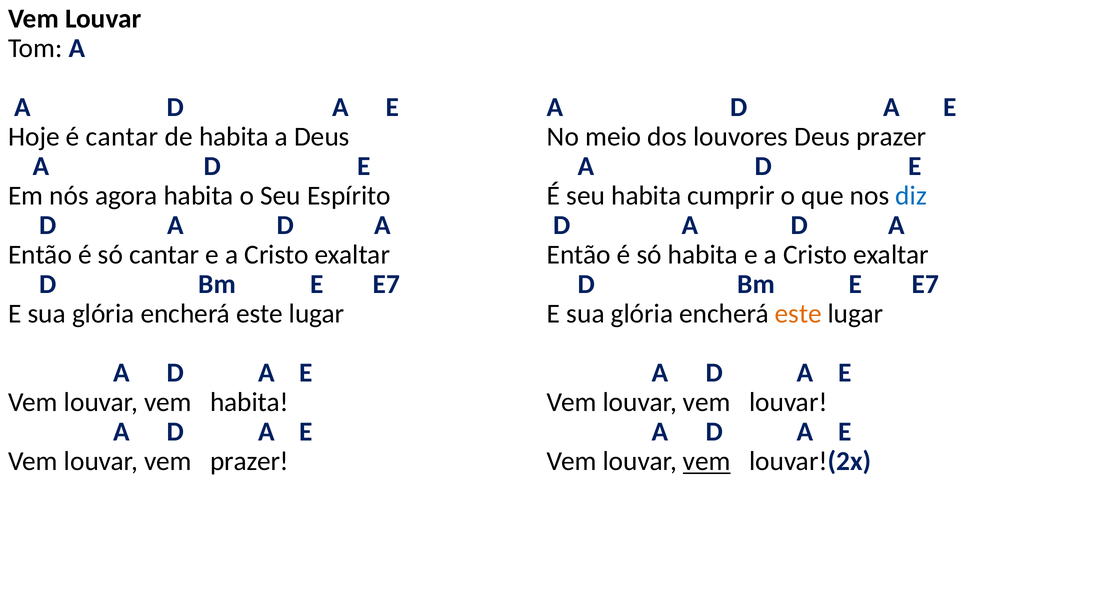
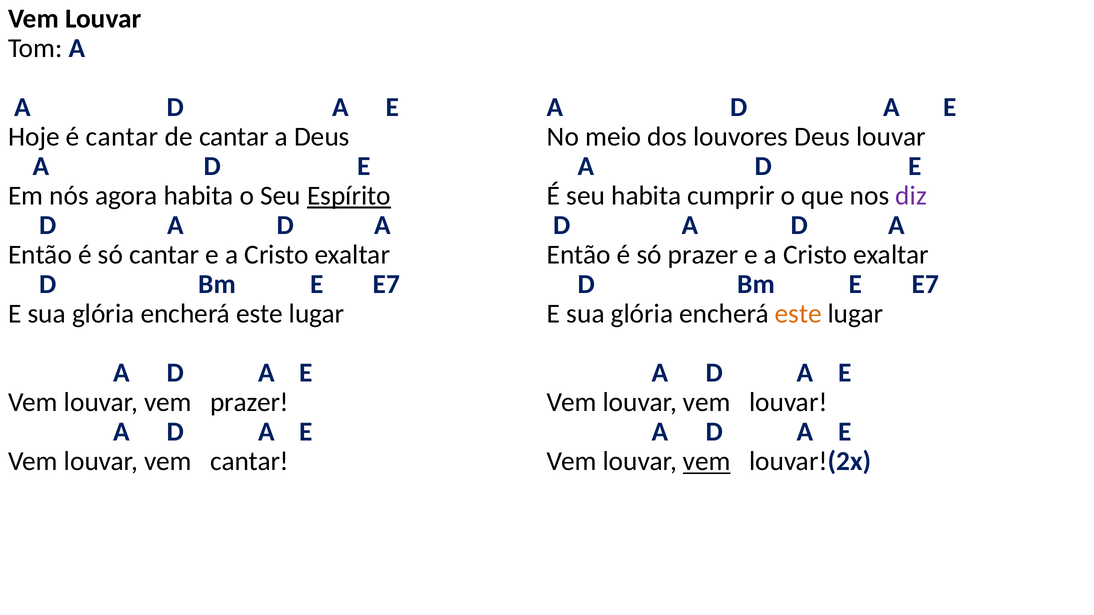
de habita: habita -> cantar (234, 137)
Deus prazer: prazer -> louvar (891, 137)
Espírito underline: none -> present (349, 196)
diz colour: blue -> purple (911, 196)
só habita: habita -> prazer (703, 255)
vem habita: habita -> prazer (250, 403)
vem prazer: prazer -> cantar (250, 462)
